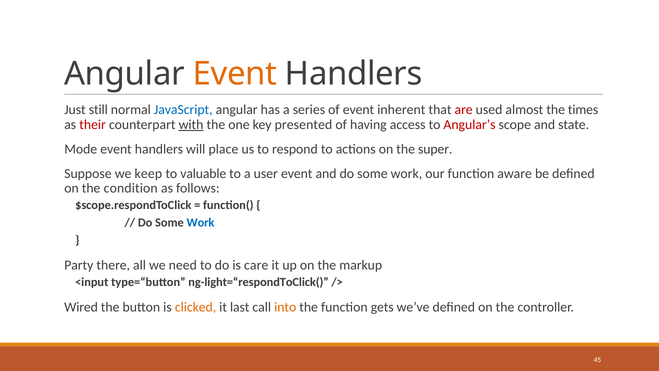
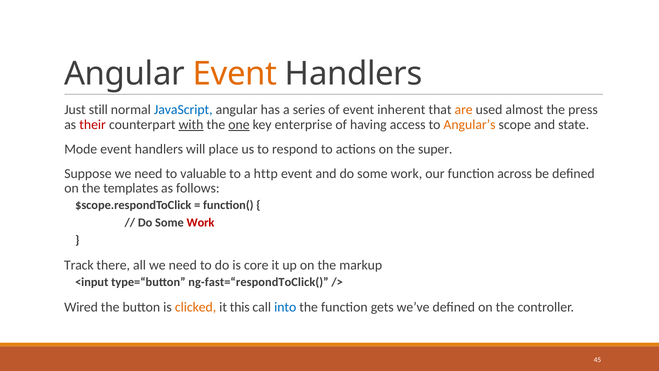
are colour: red -> orange (464, 110)
times: times -> press (583, 110)
one underline: none -> present (239, 124)
presented: presented -> enterprise (303, 124)
Angular’s colour: red -> orange (470, 124)
Suppose we keep: keep -> need (148, 173)
user: user -> http (266, 173)
aware: aware -> across (515, 173)
condition: condition -> templates (131, 188)
Work colour: blue -> red (200, 223)
Party: Party -> Track (79, 265)
care: care -> core (256, 265)
ng-light=“respondToClick(: ng-light=“respondToClick( -> ng-fast=“respondToClick( (258, 282)
last: last -> this (240, 307)
into colour: orange -> blue (285, 307)
